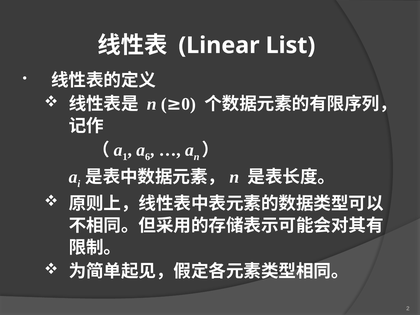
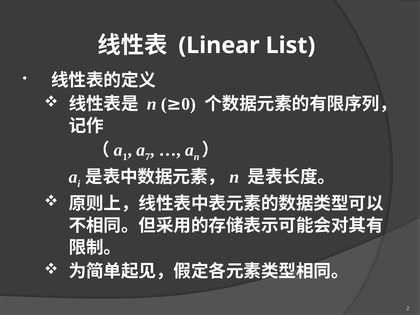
6: 6 -> 7 (148, 157)
